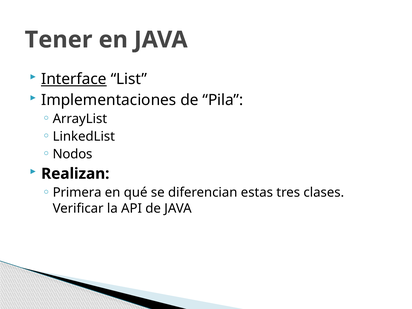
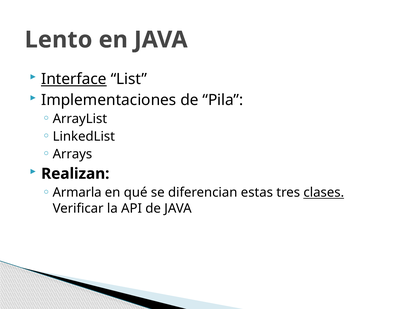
Tener: Tener -> Lento (59, 40)
Nodos: Nodos -> Arrays (72, 154)
Primera: Primera -> Armarla (77, 193)
clases underline: none -> present (324, 193)
